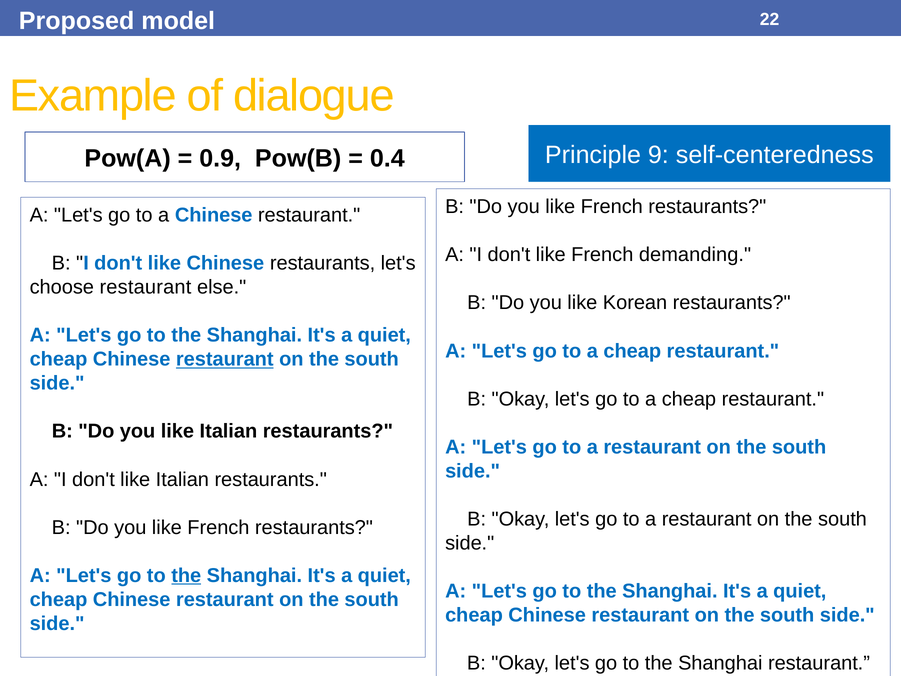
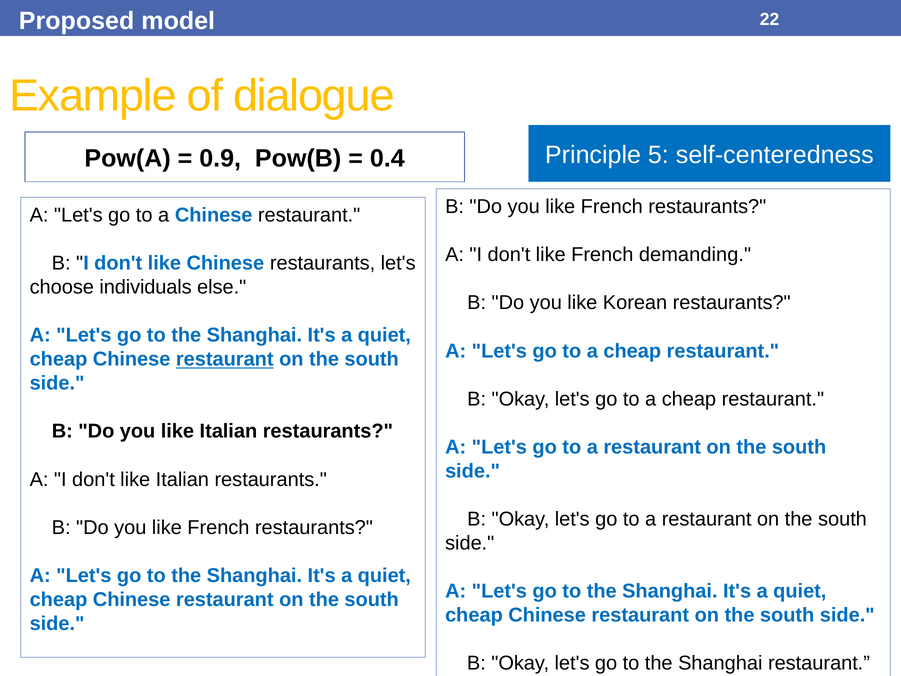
9: 9 -> 5 (658, 155)
choose restaurant: restaurant -> individuals (146, 287)
the underline: present -> none (186, 575)
